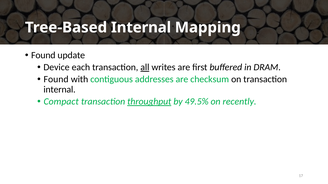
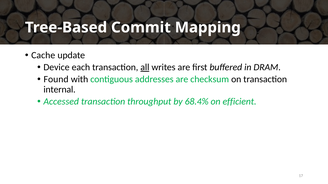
Tree-Based Internal: Internal -> Commit (141, 28)
Found: Found -> Cache (43, 55)
Compact: Compact -> Accessed (61, 102)
throughput underline: present -> none (149, 102)
49.5%: 49.5% -> 68.4% (197, 102)
recently: recently -> efficient (240, 102)
